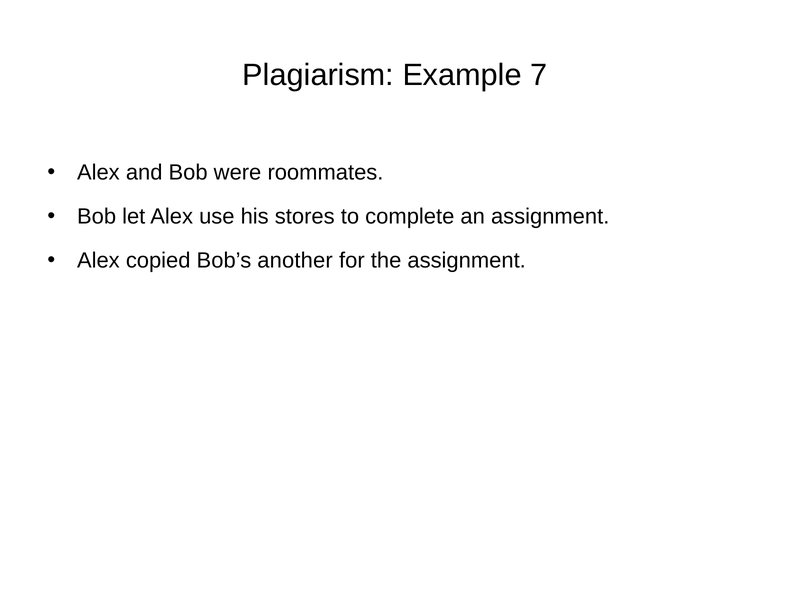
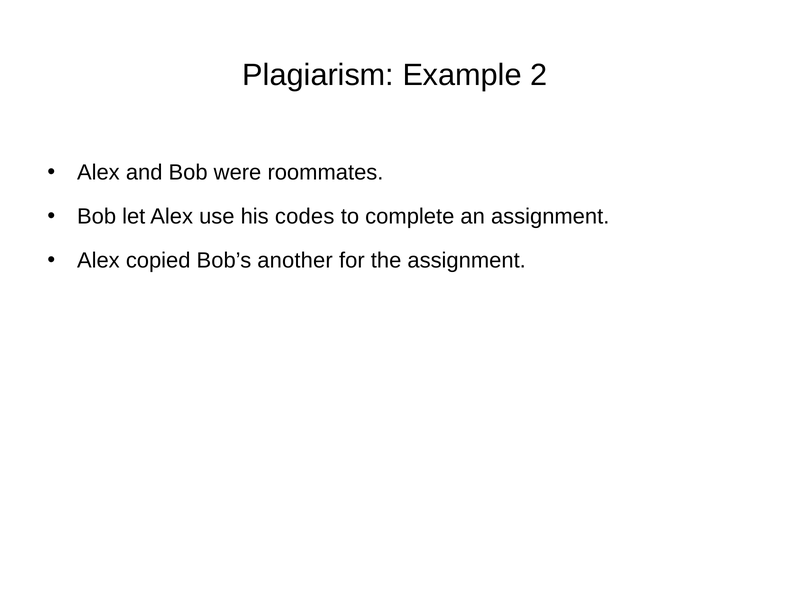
7: 7 -> 2 (539, 75)
stores: stores -> codes (305, 216)
